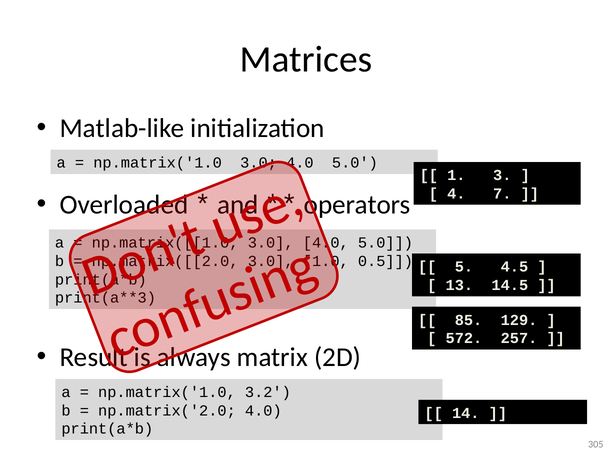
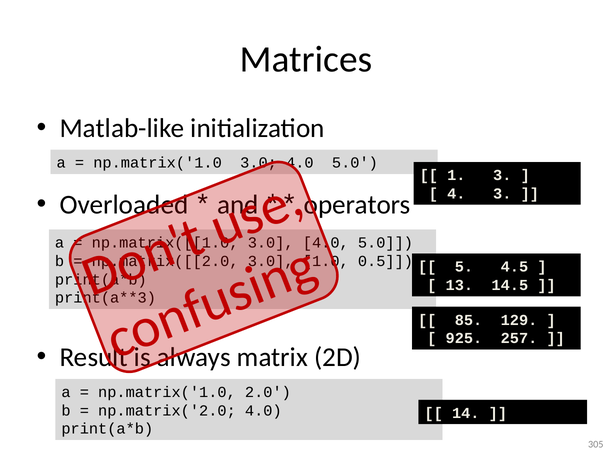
4 7: 7 -> 3 (502, 194)
572: 572 -> 925 (464, 338)
3.2: 3.2 -> 2.0 (268, 392)
